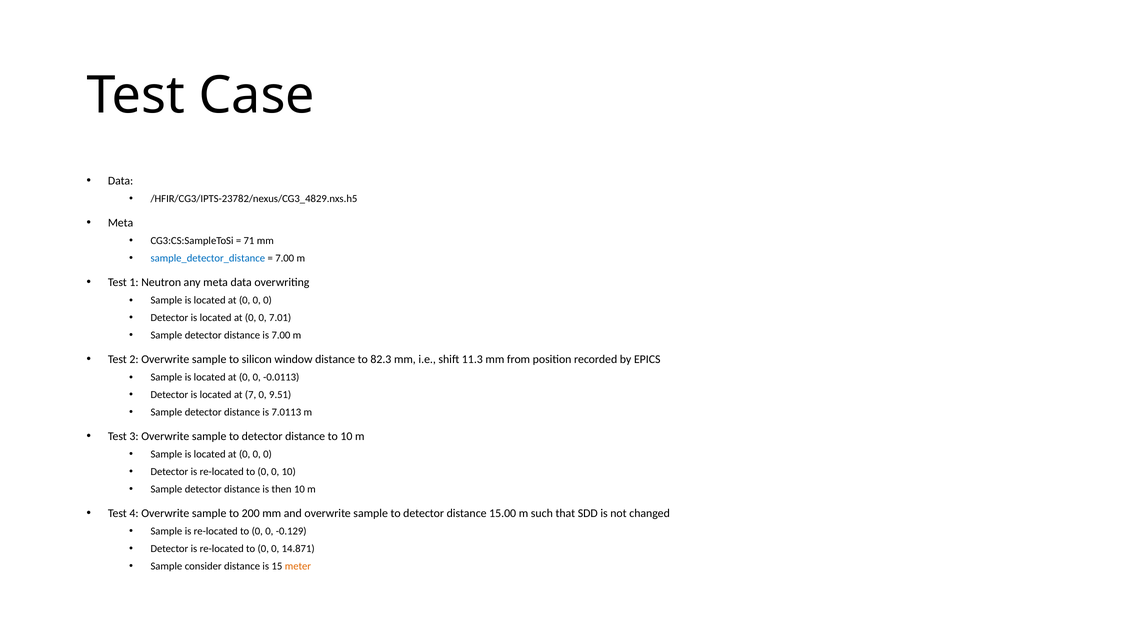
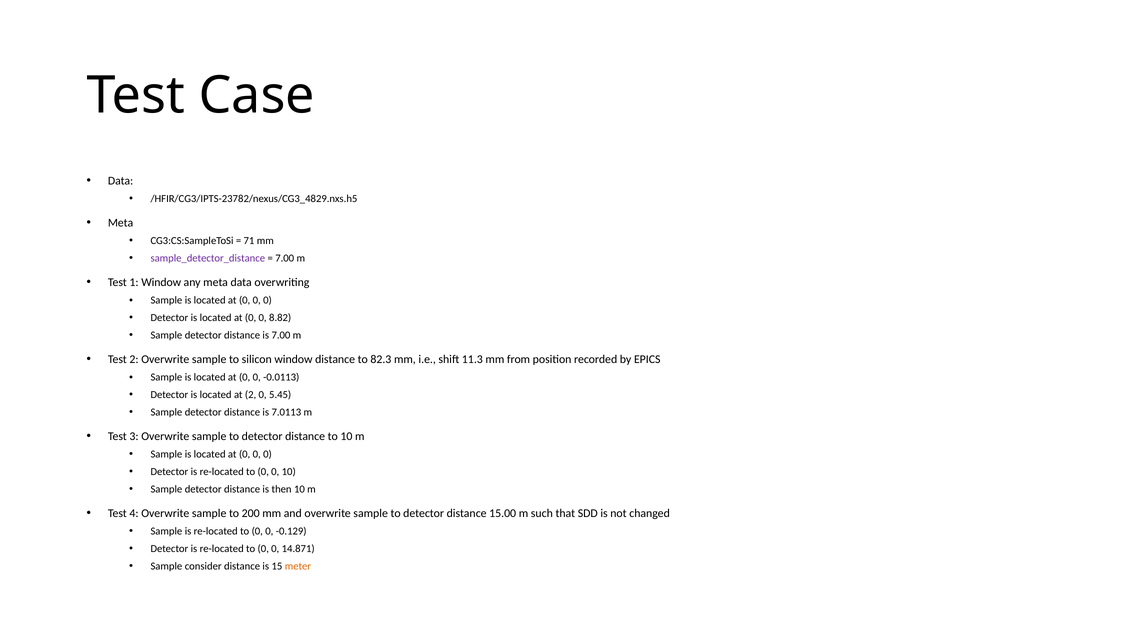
sample_detector_distance colour: blue -> purple (208, 258)
1 Neutron: Neutron -> Window (161, 282)
7.01: 7.01 -> 8.82 (280, 318)
at 7: 7 -> 2 (251, 395)
9.51: 9.51 -> 5.45 (280, 395)
